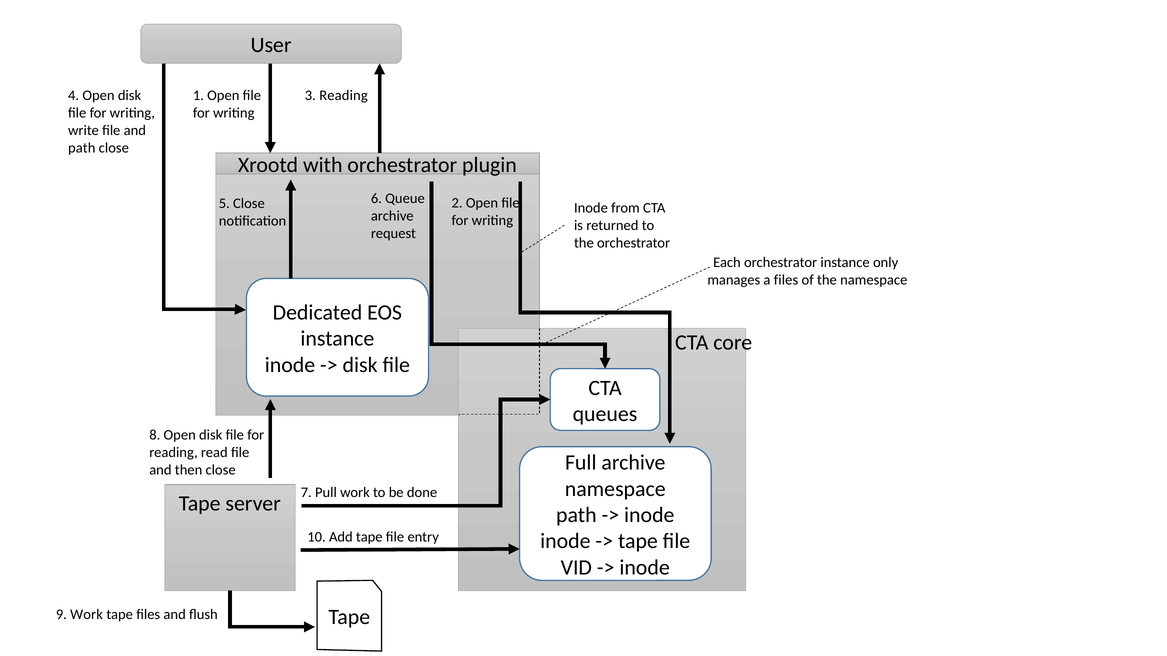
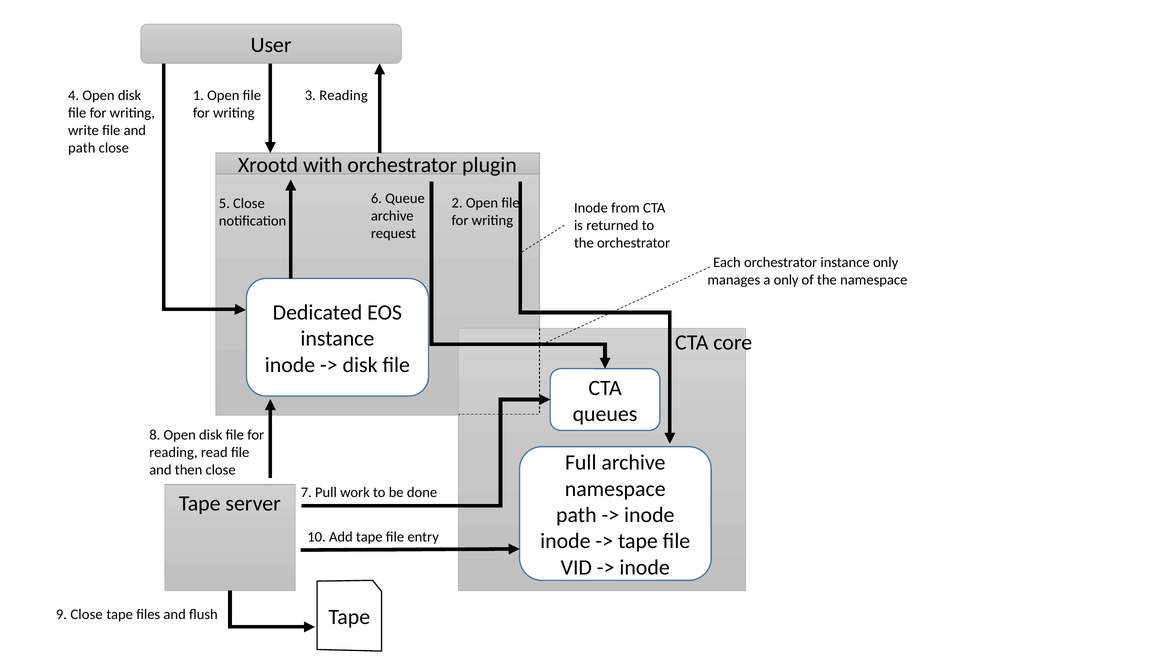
a files: files -> only (786, 280)
9 Work: Work -> Close (87, 615)
